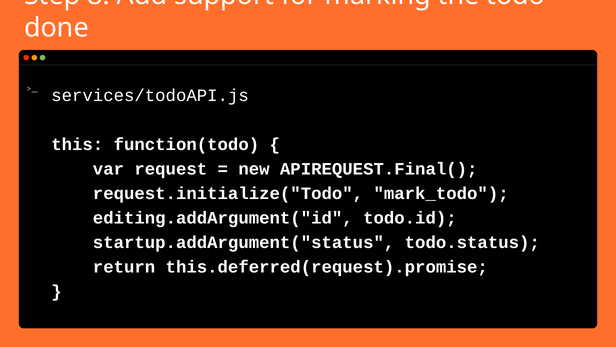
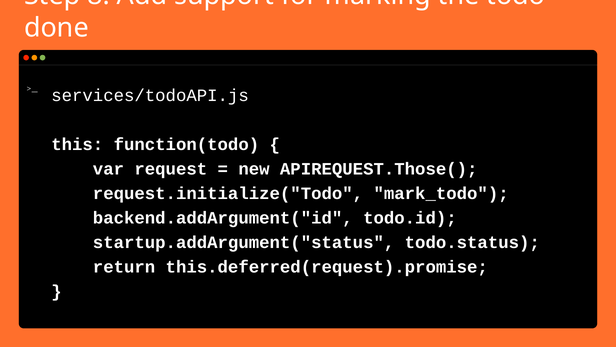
APIREQUEST.Final(: APIREQUEST.Final( -> APIREQUEST.Those( (379, 169)
editing.addArgument("id: editing.addArgument("id -> backend.addArgument("id (223, 218)
